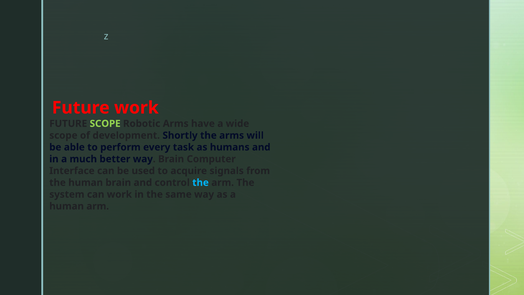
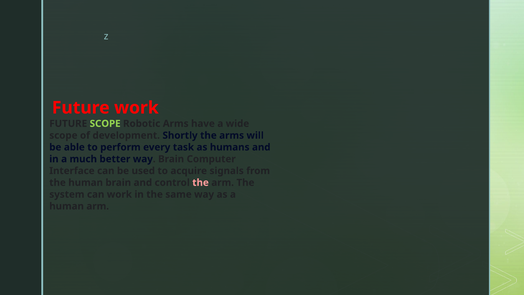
the colour: light blue -> pink (201, 182)
